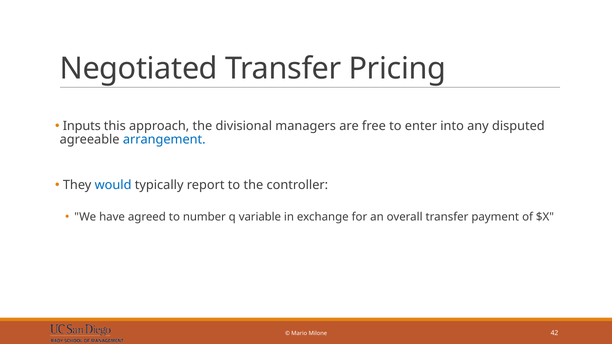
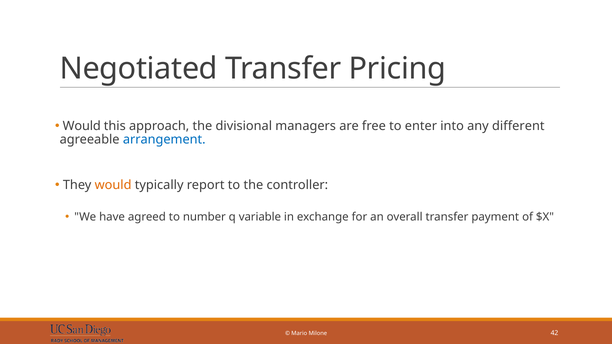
Inputs: Inputs -> Would (82, 126)
disputed: disputed -> different (518, 126)
would colour: blue -> orange (113, 185)
